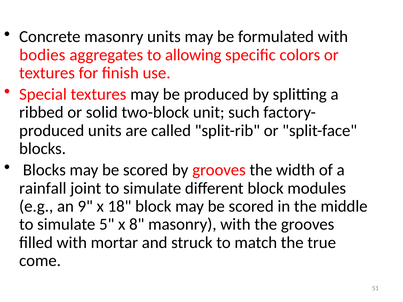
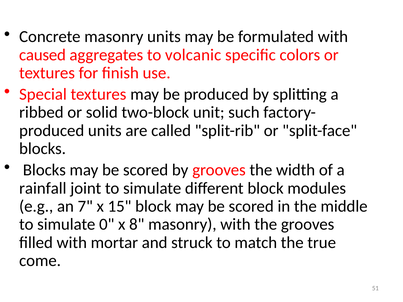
bodies: bodies -> caused (42, 55)
allowing: allowing -> volcanic (193, 55)
9: 9 -> 7 (85, 206)
18: 18 -> 15 (120, 206)
5: 5 -> 0 (107, 225)
